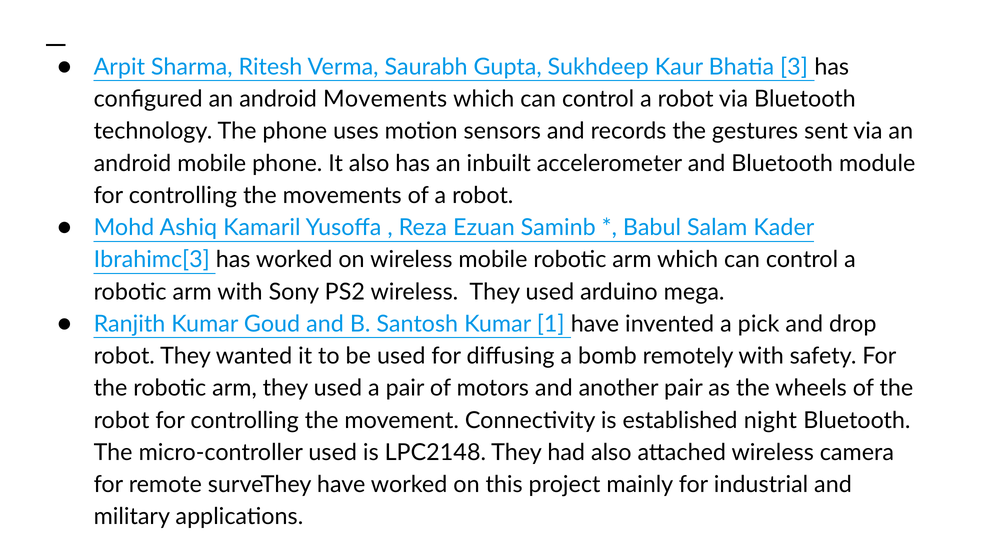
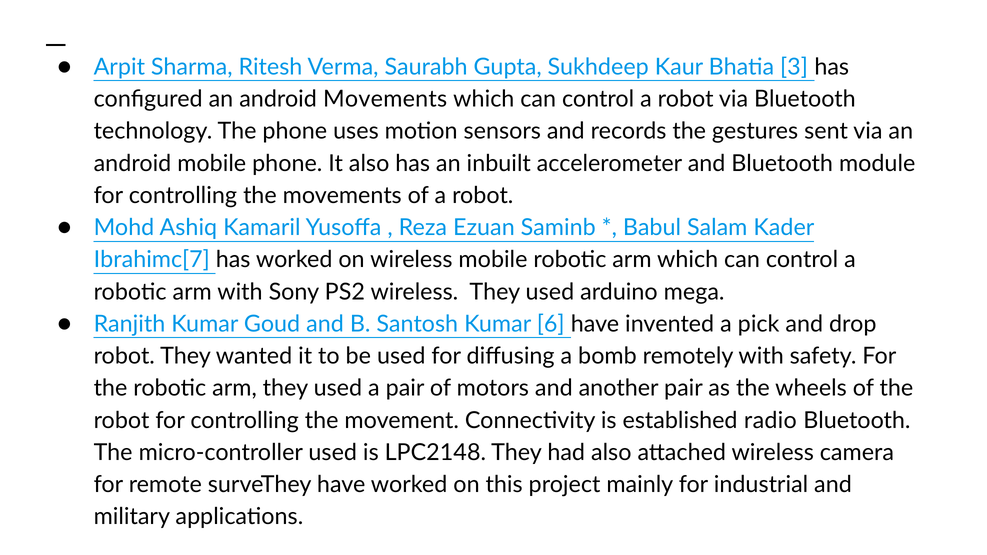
Ibrahimc[3: Ibrahimc[3 -> Ibrahimc[7 (152, 260)
1: 1 -> 6 (551, 324)
night: night -> radio (770, 420)
